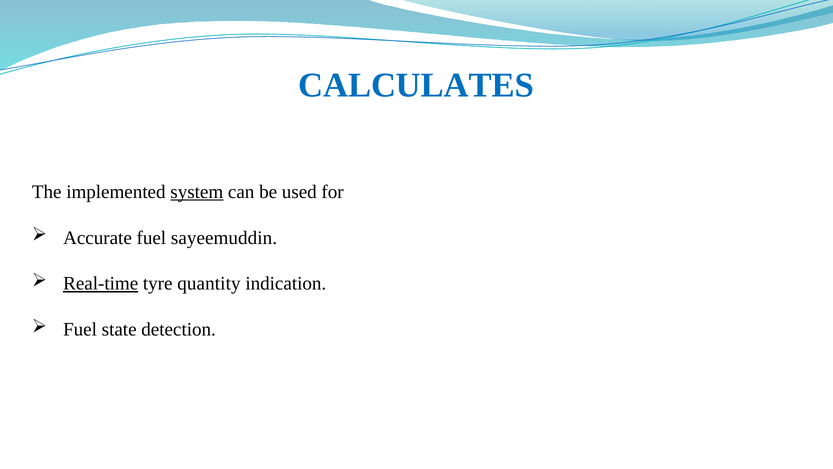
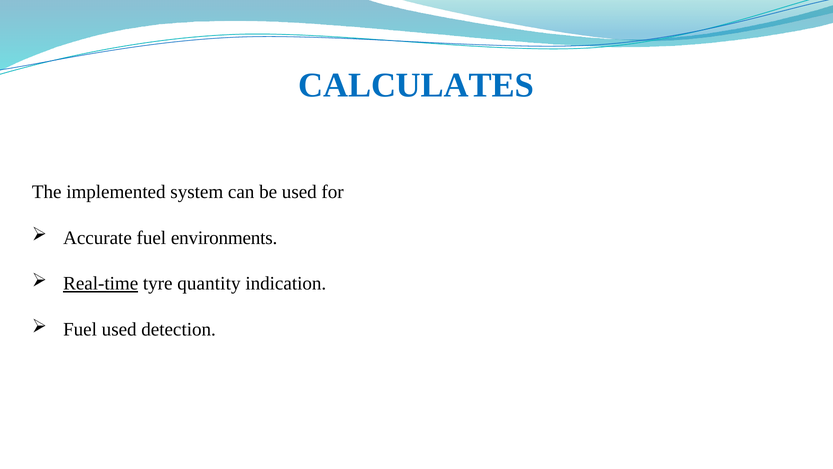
system underline: present -> none (197, 192)
sayeemuddin: sayeemuddin -> environments (224, 238)
Fuel state: state -> used (119, 329)
